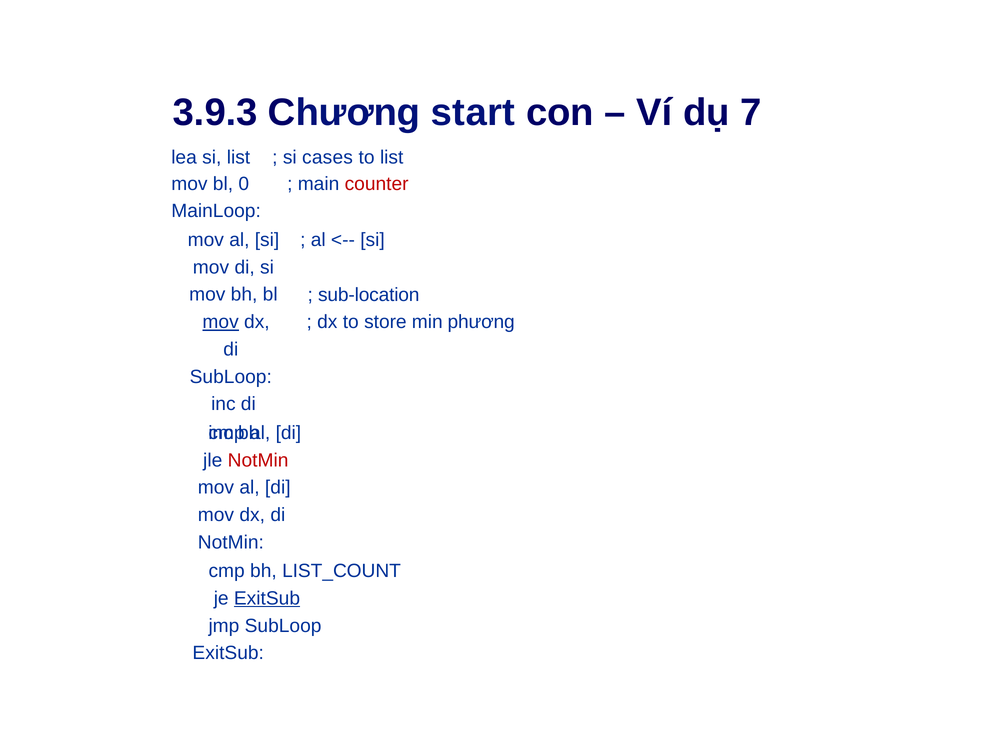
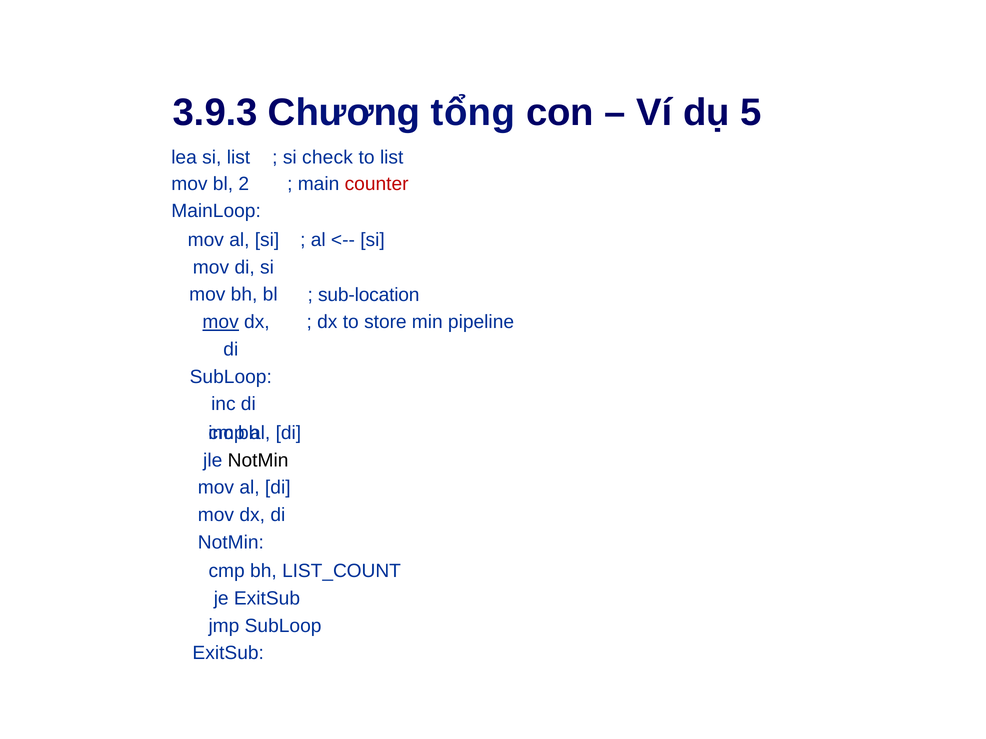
start: start -> tổng (473, 113)
7: 7 -> 5 (751, 113)
cases: cases -> check (328, 157)
0: 0 -> 2 (244, 184)
phương: phương -> pipeline (481, 322)
NotMin colour: red -> black (258, 461)
ExitSub underline: present -> none (267, 599)
